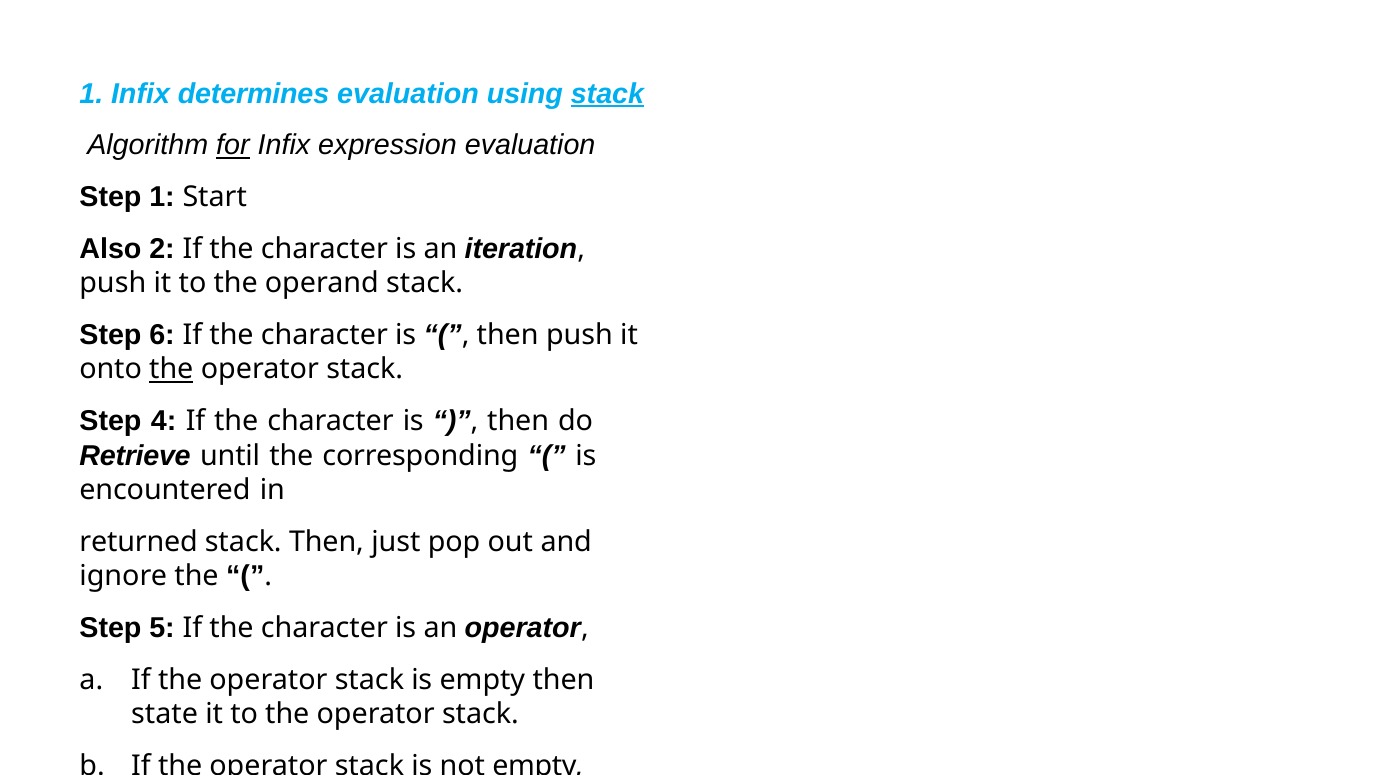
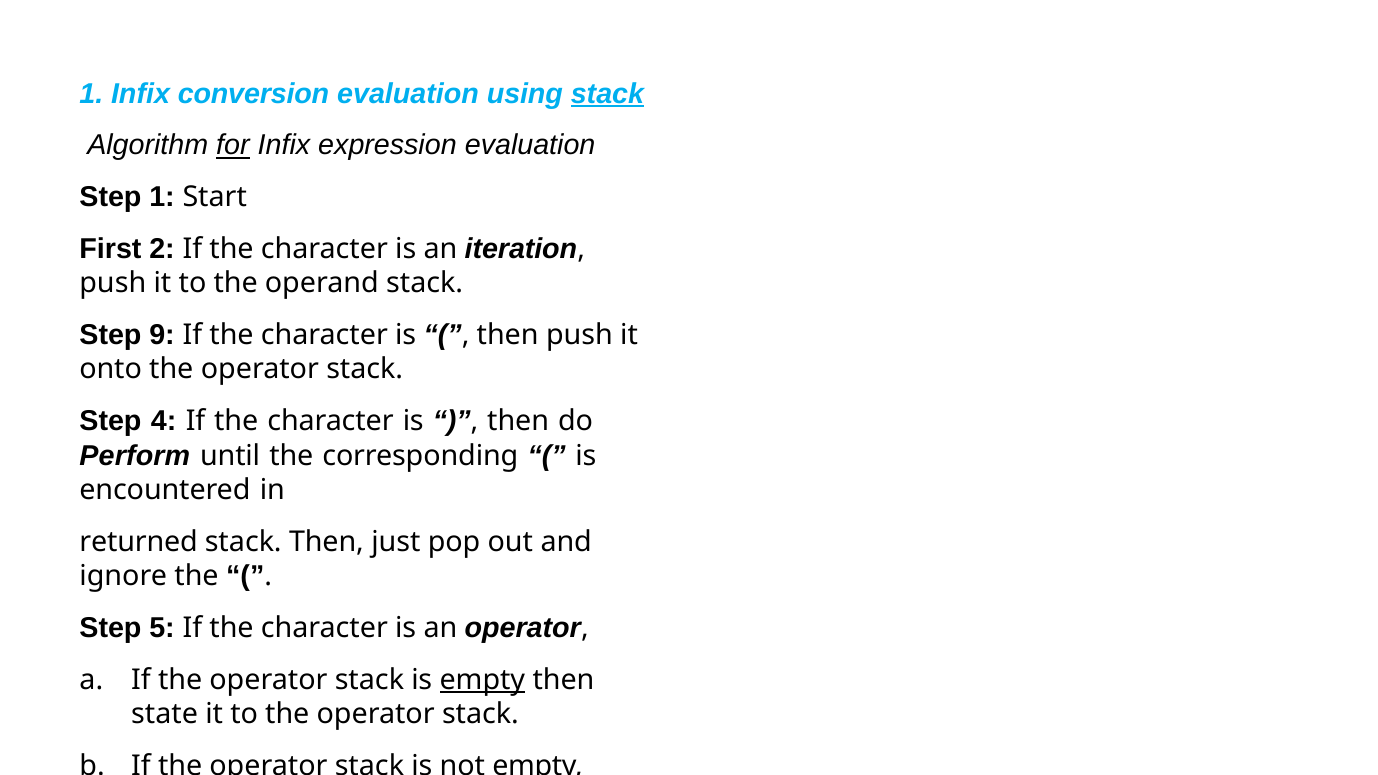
determines: determines -> conversion (254, 94)
Also: Also -> First (110, 249)
6: 6 -> 9 (162, 335)
the underline: present -> none (171, 369)
Retrieve: Retrieve -> Perform (135, 456)
empty underline: none -> present (482, 680)
